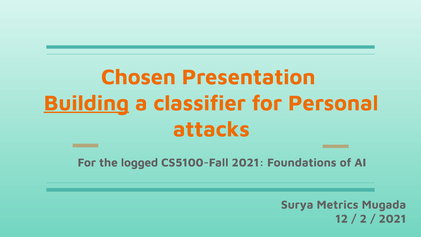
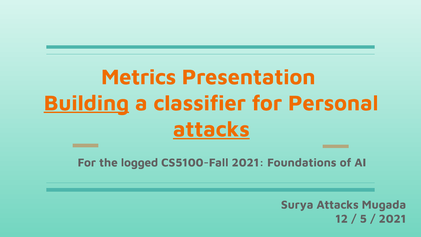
Chosen: Chosen -> Metrics (139, 77)
attacks underline: none -> present (211, 129)
Surya Metrics: Metrics -> Attacks (338, 205)
2: 2 -> 5 (363, 219)
